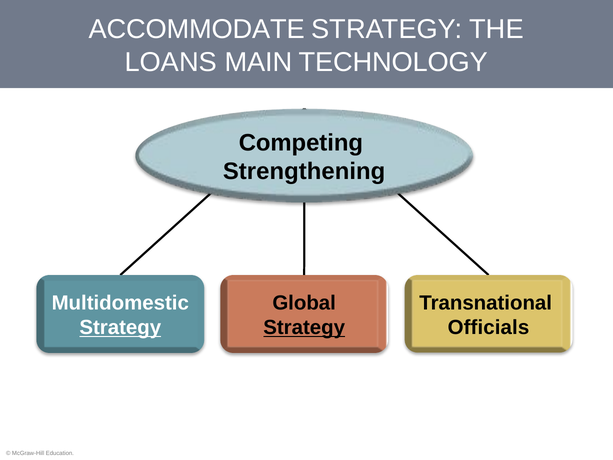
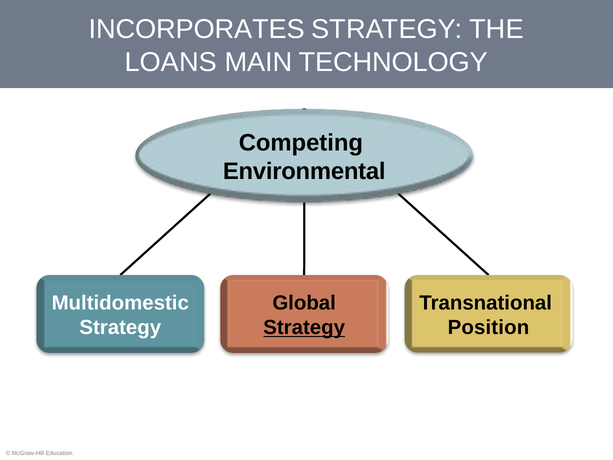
ACCOMMODATE: ACCOMMODATE -> INCORPORATES (197, 29)
Strengthening: Strengthening -> Environmental (304, 171)
Officials: Officials -> Position (488, 327)
Strategy underline: present -> none (120, 328)
